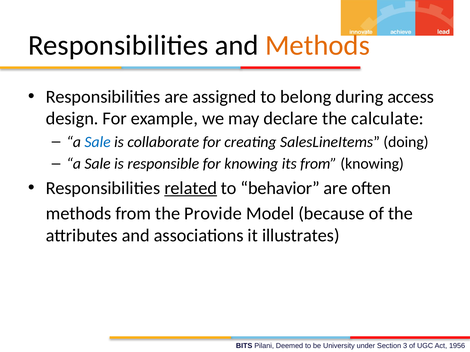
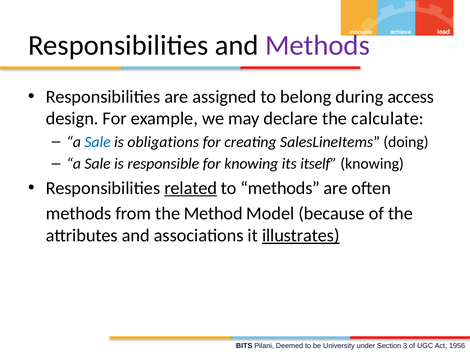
Methods colour: orange -> purple (318, 45)
collaborate: collaborate -> obligations (163, 142)
its from: from -> itself (318, 164)
to behavior: behavior -> methods (280, 188)
Provide: Provide -> Method (213, 214)
illustrates underline: none -> present (301, 236)
